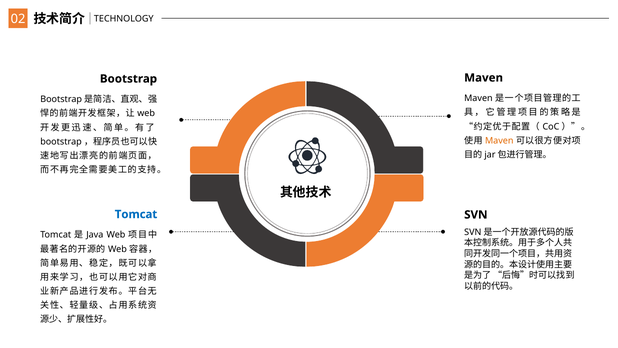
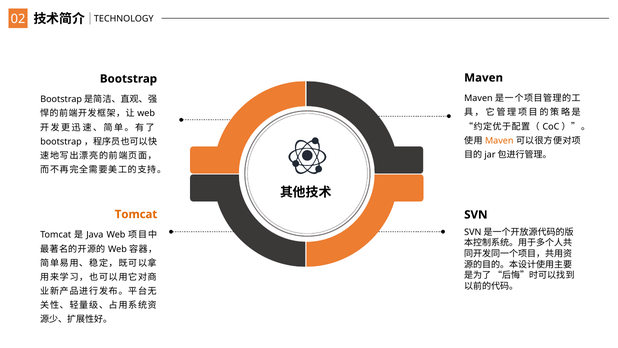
Tomcat colour: blue -> orange (136, 214)
